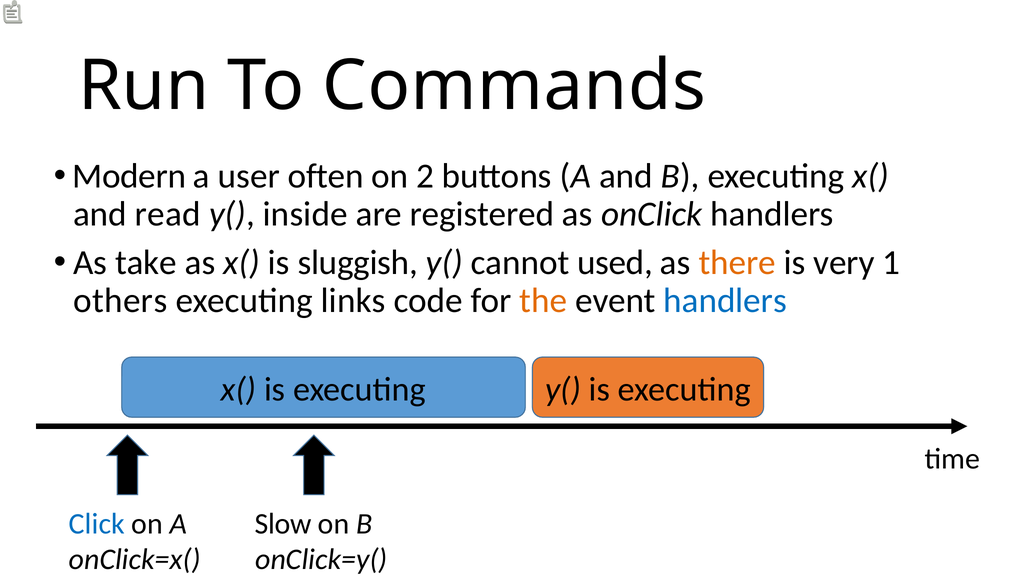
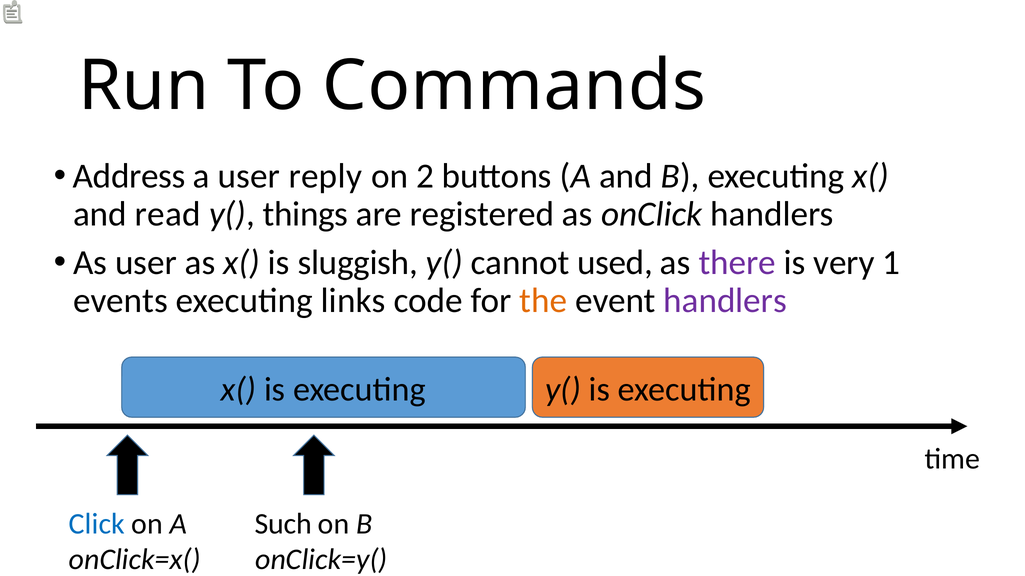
Modern: Modern -> Address (129, 176)
often: often -> reply (325, 176)
inside: inside -> things (305, 214)
As take: take -> user (146, 263)
there colour: orange -> purple (737, 263)
others: others -> events (120, 301)
handlers colour: blue -> purple (725, 301)
Slow: Slow -> Such (283, 524)
